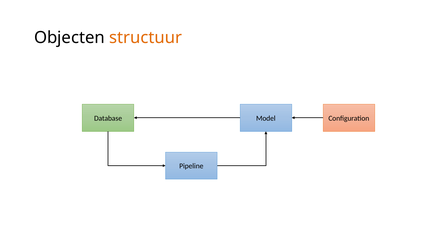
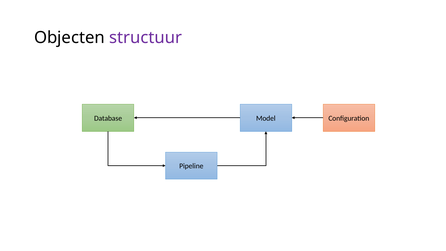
structuur colour: orange -> purple (146, 37)
